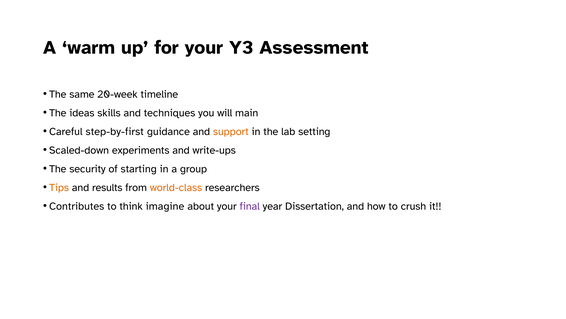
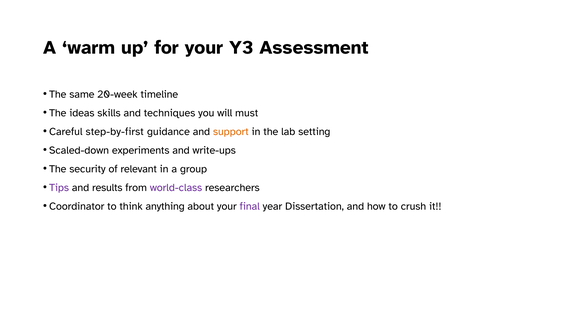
main: main -> must (247, 113)
starting: starting -> relevant (139, 169)
Tips colour: orange -> purple (59, 187)
world-class colour: orange -> purple (176, 187)
Contributes: Contributes -> Coordinator (77, 206)
imagine: imagine -> anything (165, 206)
